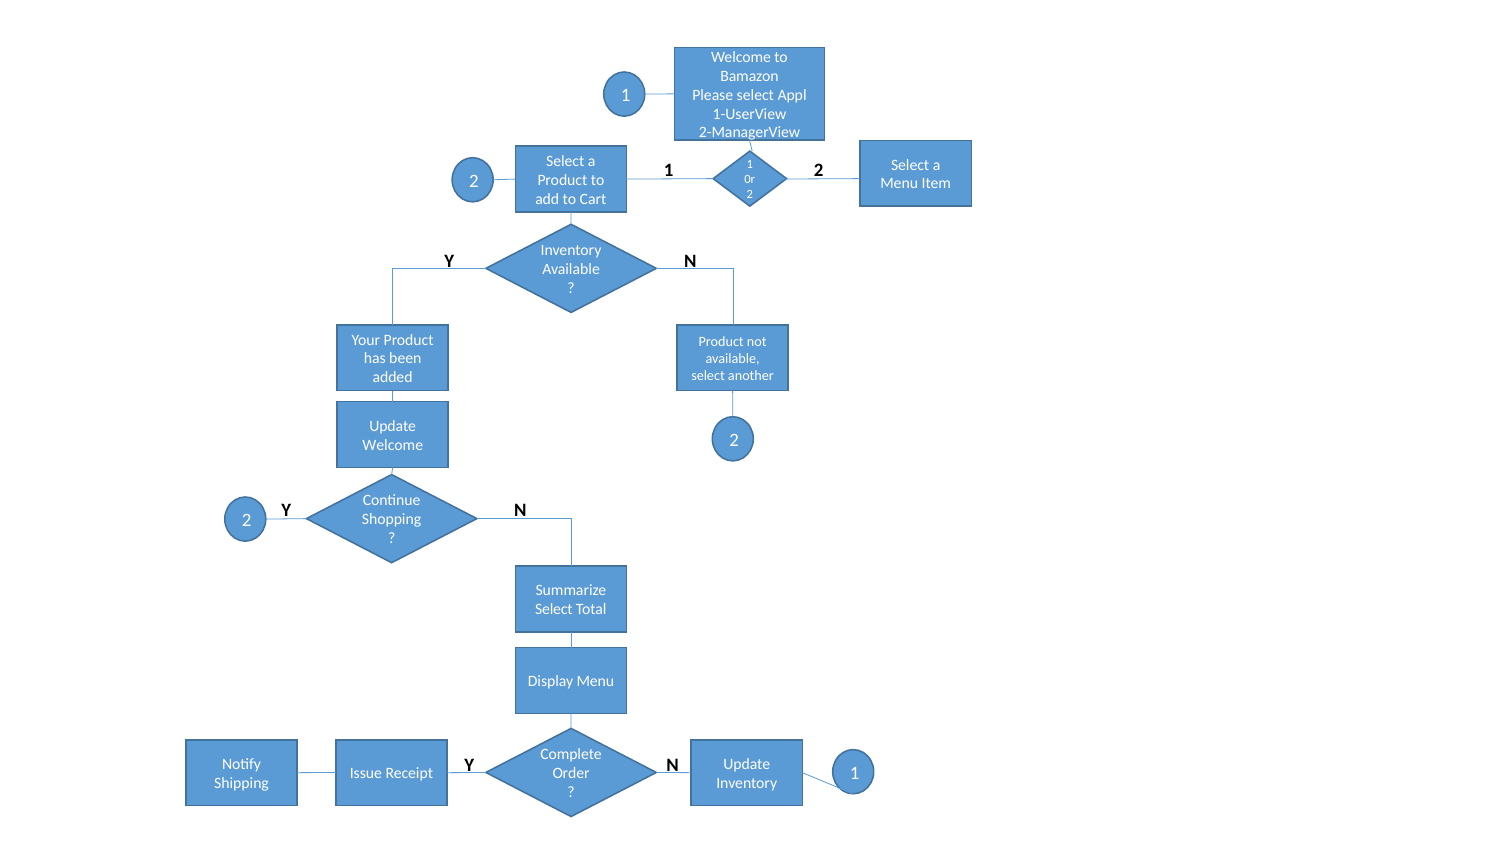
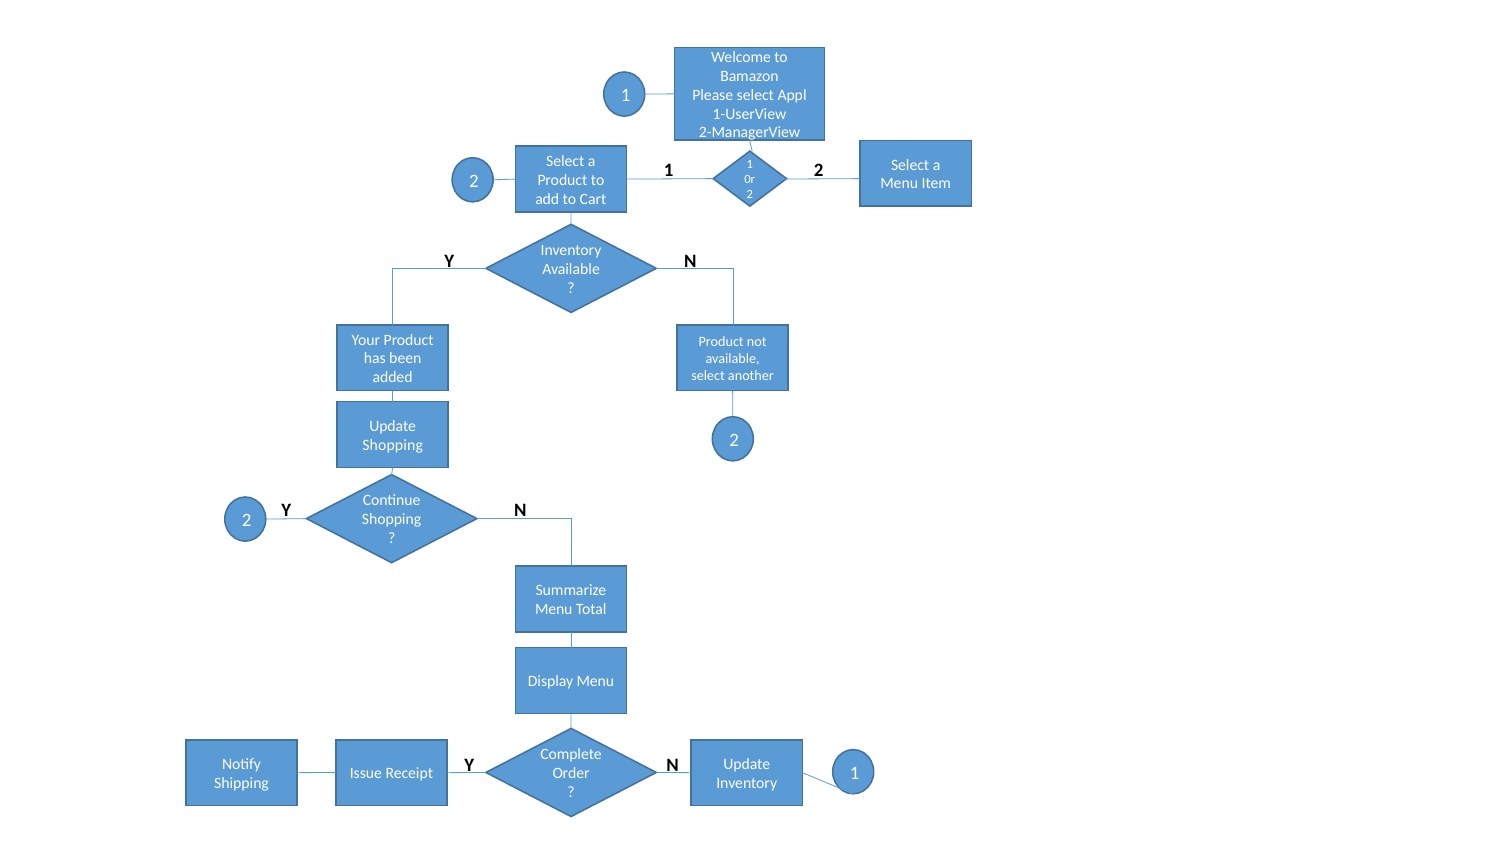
Welcome: Welcome -> Shopping (393, 445)
Select: Select -> Menu (554, 610)
